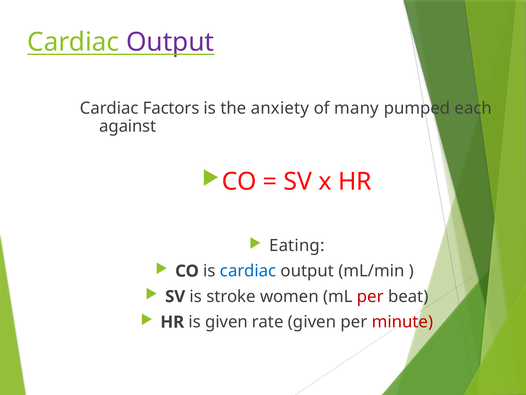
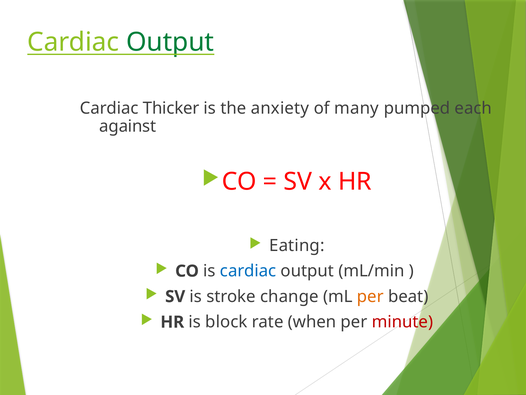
Output colour: purple -> green (170, 42)
Factors: Factors -> Thicker (171, 108)
women: women -> change (289, 296)
per colour: red -> orange (370, 296)
is given: given -> block (226, 322)
rate given: given -> when (312, 322)
